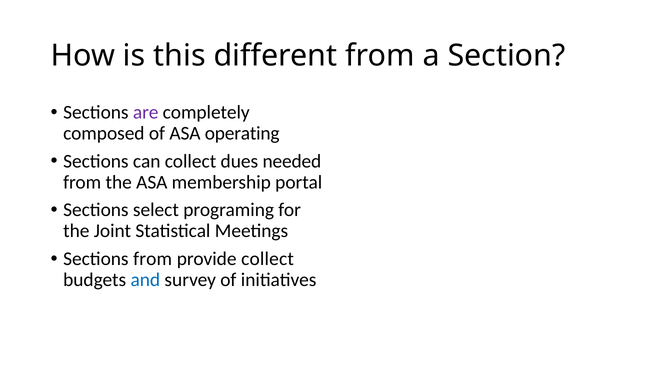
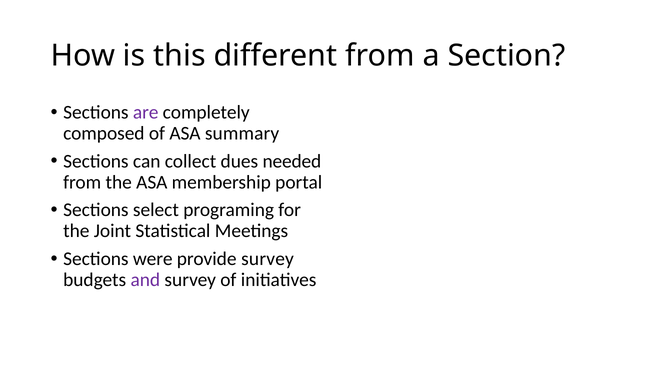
operating: operating -> summary (242, 133)
Sections from: from -> were (153, 259)
provide collect: collect -> survey (268, 259)
and colour: blue -> purple (145, 280)
